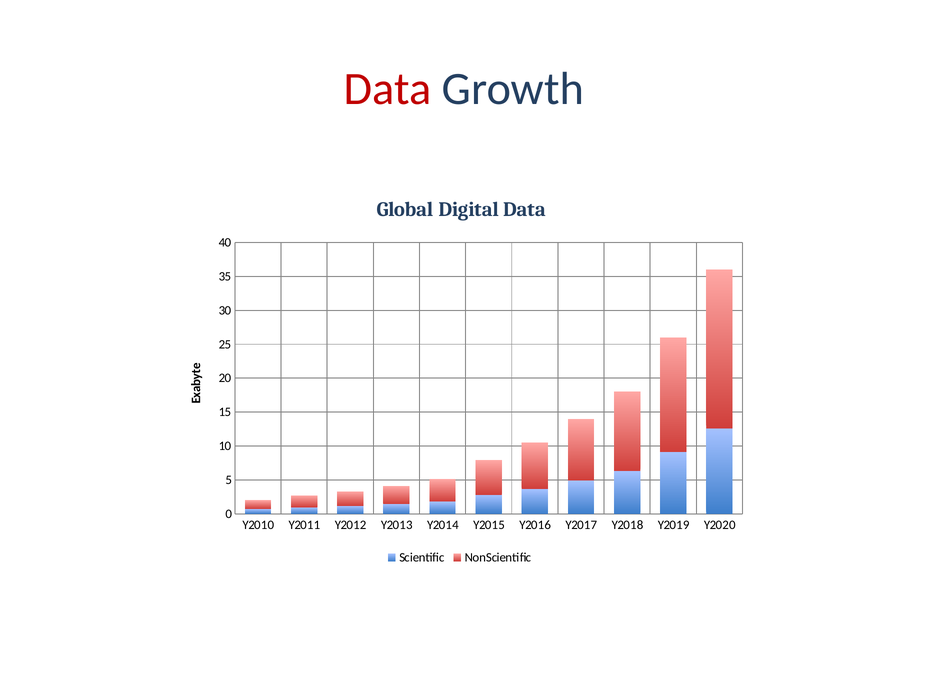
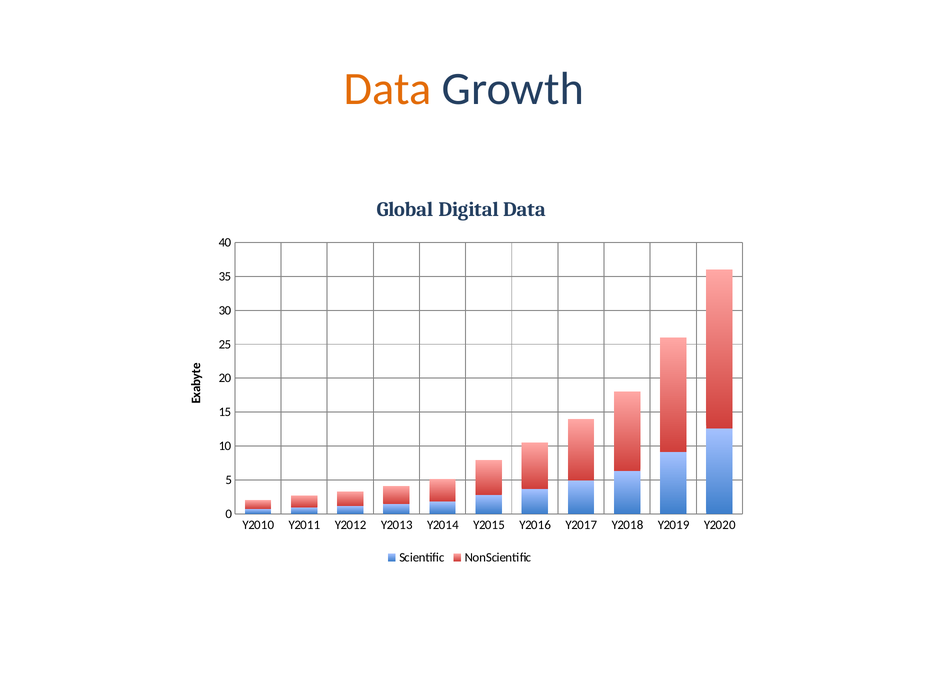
Data colour: red -> orange (388, 89)
